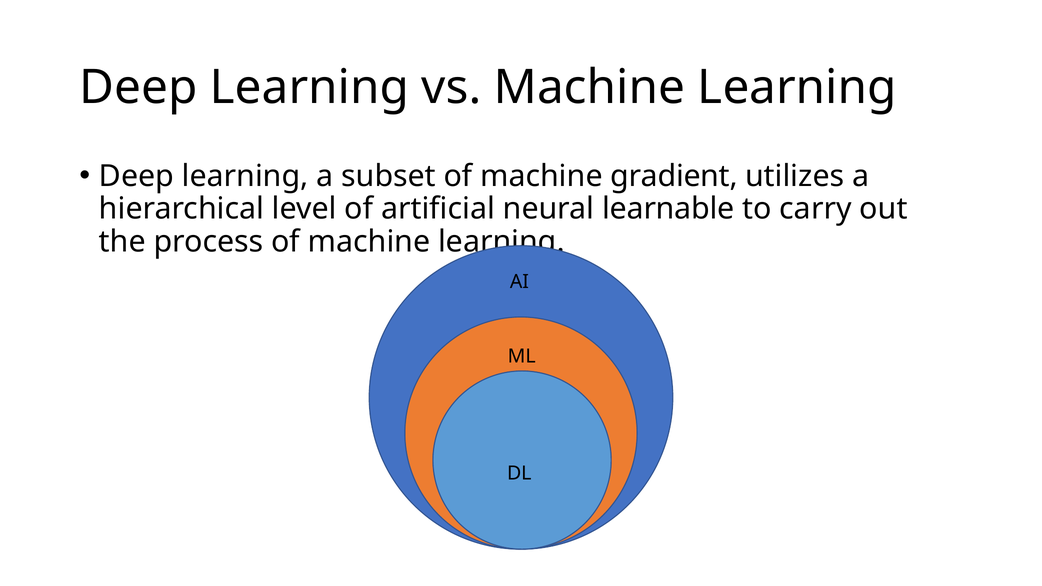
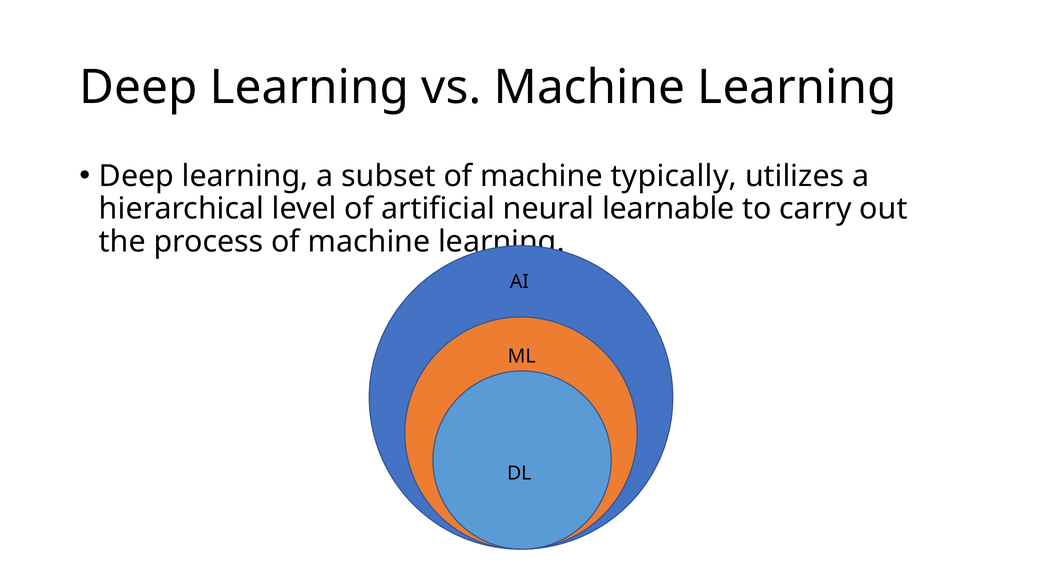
gradient: gradient -> typically (674, 176)
